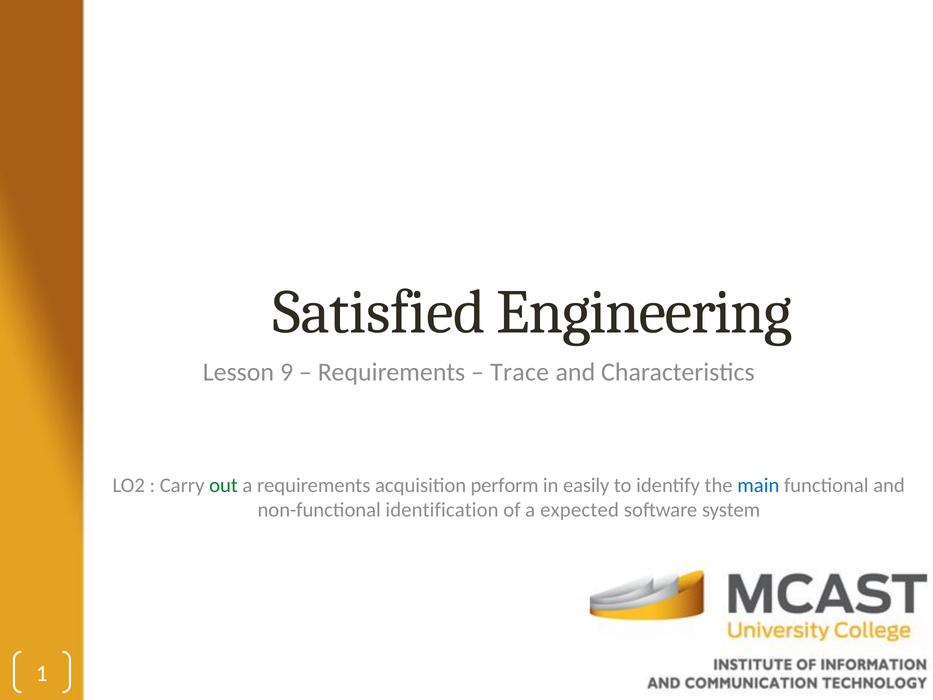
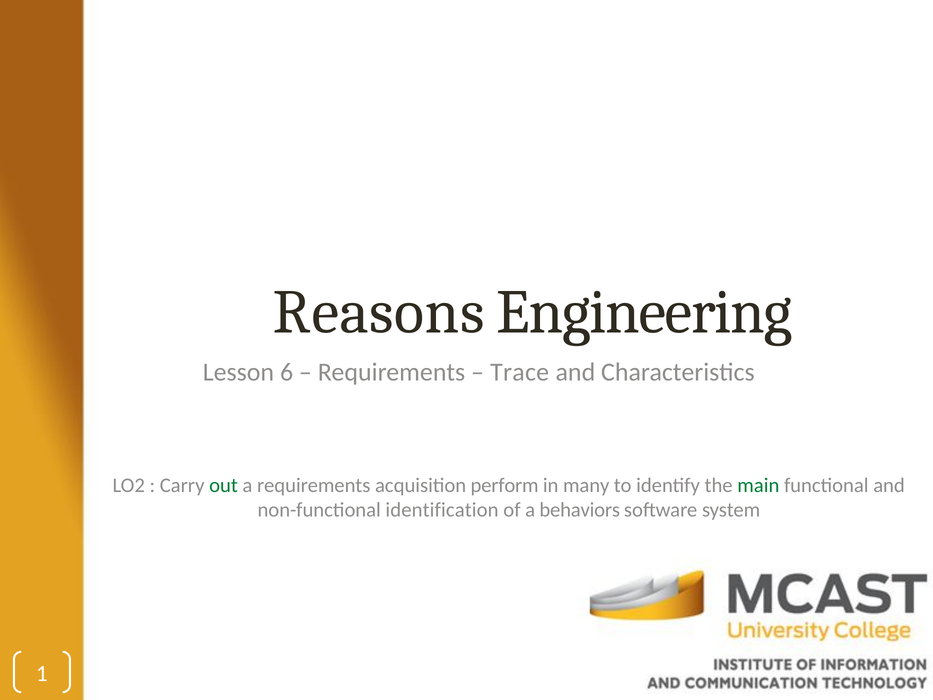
Satisfied: Satisfied -> Reasons (379, 312)
9: 9 -> 6 (287, 372)
easily: easily -> many (586, 485)
main colour: blue -> green (758, 485)
expected: expected -> behaviors (580, 510)
